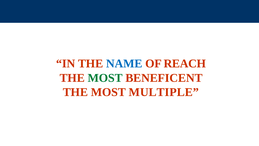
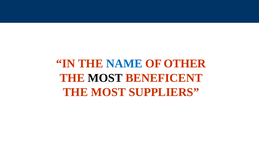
REACH: REACH -> OTHER (185, 63)
MOST colour: green -> black (105, 78)
MULTIPLE: MULTIPLE -> SUPPLIERS (164, 92)
